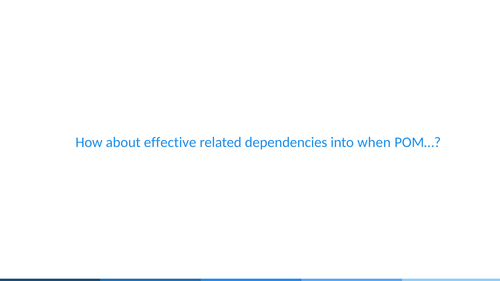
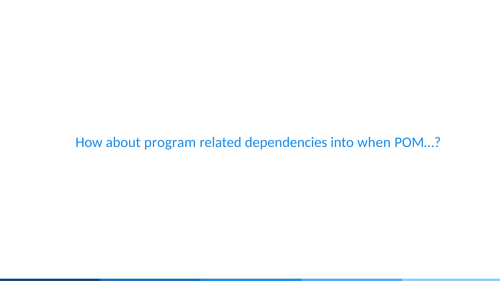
effective: effective -> program (170, 142)
